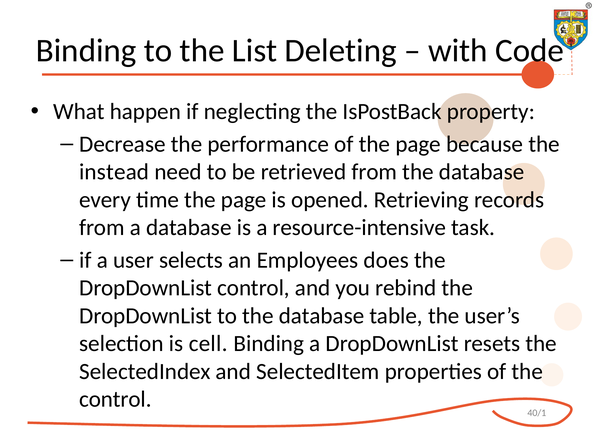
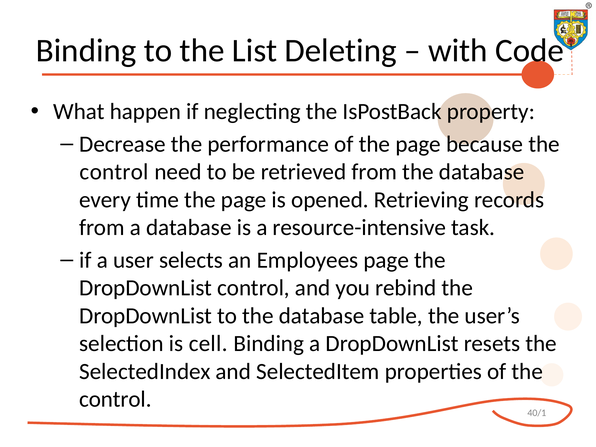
instead: instead -> control (114, 172)
Employees does: does -> page (386, 260)
